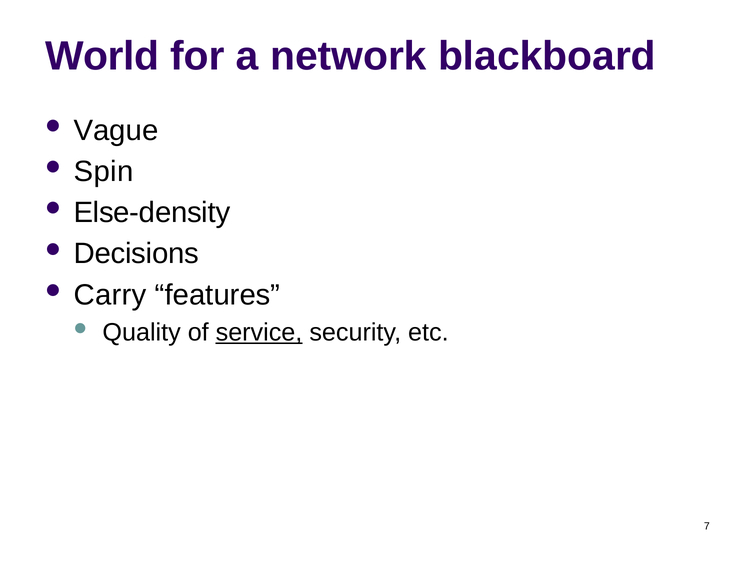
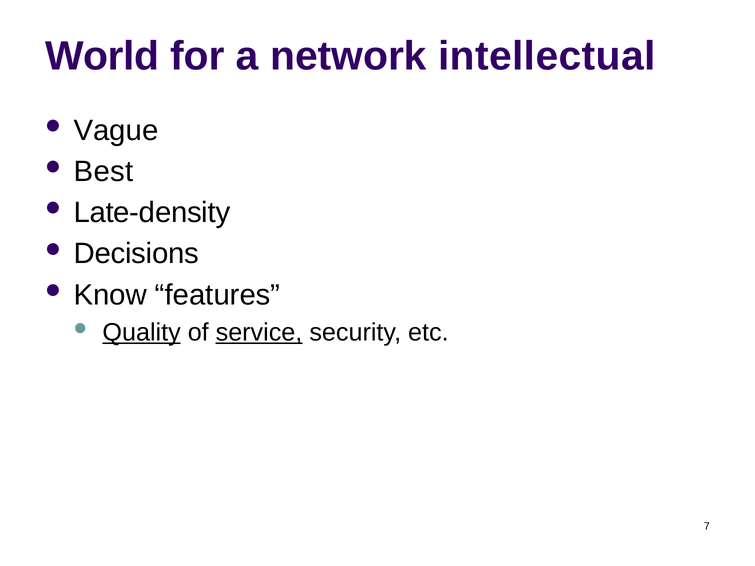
blackboard: blackboard -> intellectual (547, 56)
Spin: Spin -> Best (104, 172)
Else-density: Else-density -> Late-density (152, 213)
Carry: Carry -> Know (110, 295)
Quality underline: none -> present (142, 332)
